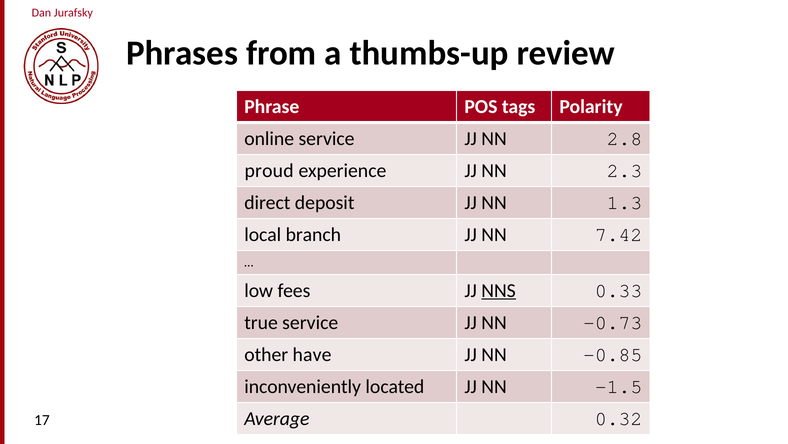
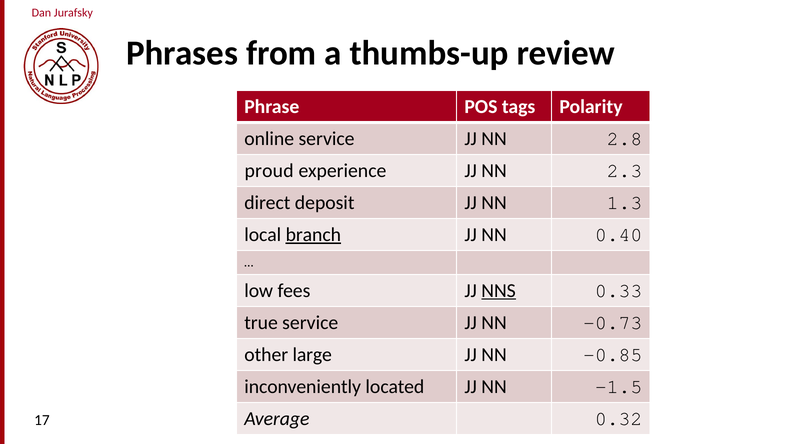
branch underline: none -> present (313, 234)
7.42: 7.42 -> 0.40 (619, 234)
have: have -> large (312, 354)
